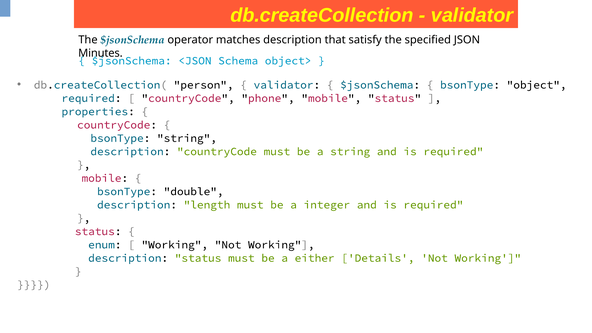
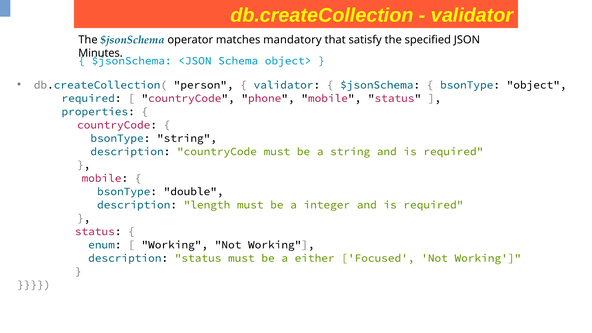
matches description: description -> mandatory (292, 40)
Details: Details -> Focused (378, 258)
